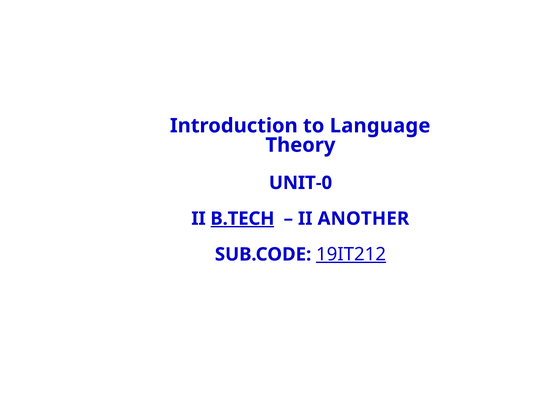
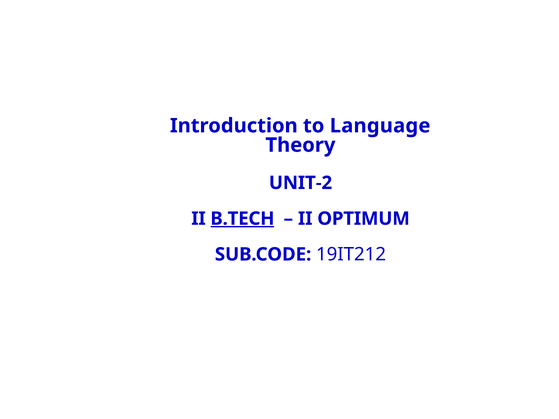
UNIT-0: UNIT-0 -> UNIT-2 (301, 183)
ANOTHER: ANOTHER -> OPTIMUM (364, 219)
19IT212 underline: present -> none (351, 255)
